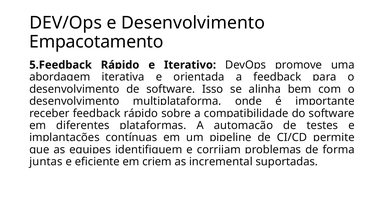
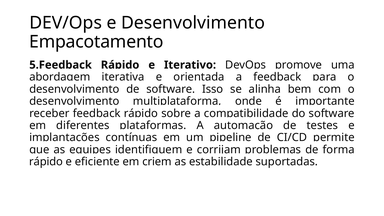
juntas: juntas -> rápido (46, 162)
incremental: incremental -> estabilidade (221, 162)
